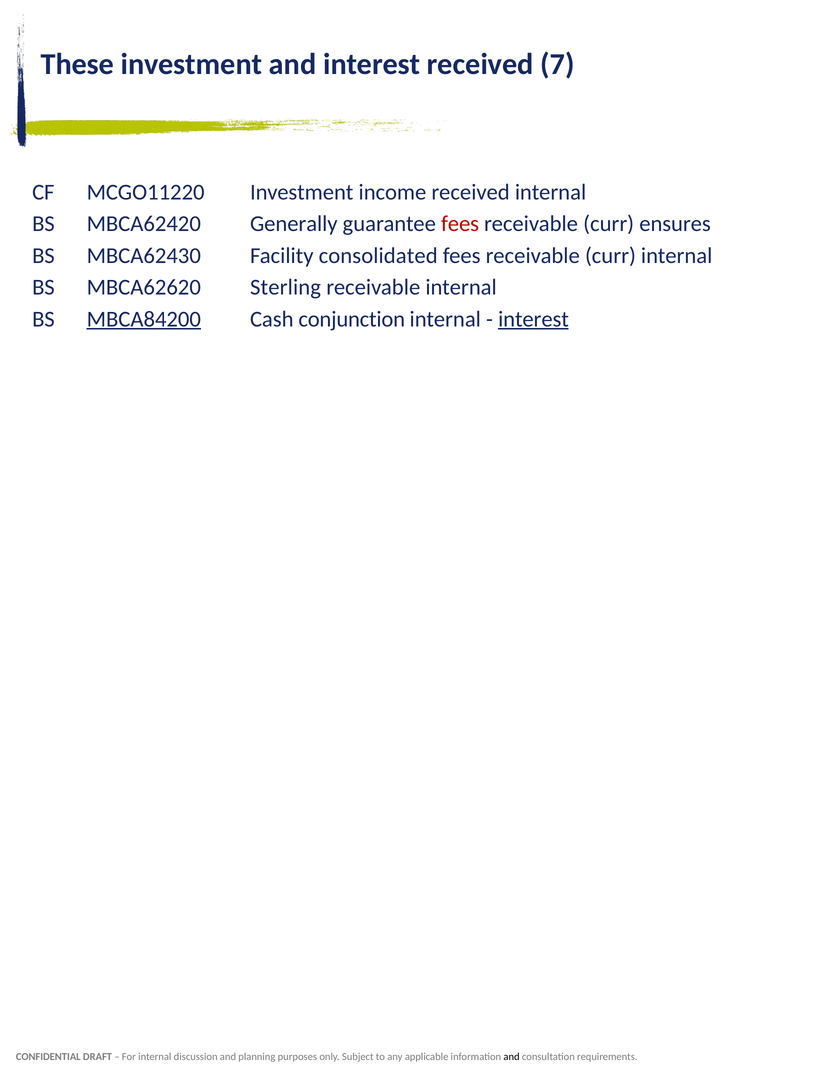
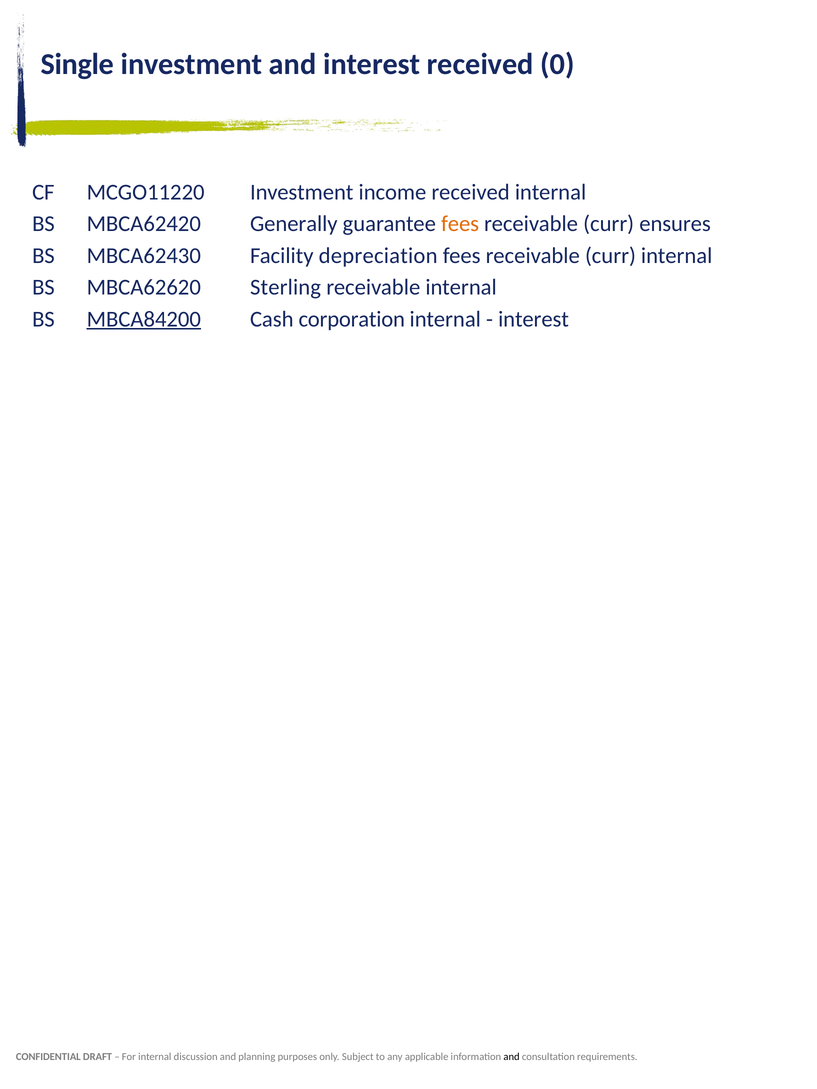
These: These -> Single (77, 64)
7: 7 -> 0 (558, 64)
fees colour: red -> orange (460, 224)
consolidated: consolidated -> depreciation (378, 256)
conjunction: conjunction -> corporation (352, 319)
interest underline: present -> none (534, 319)
